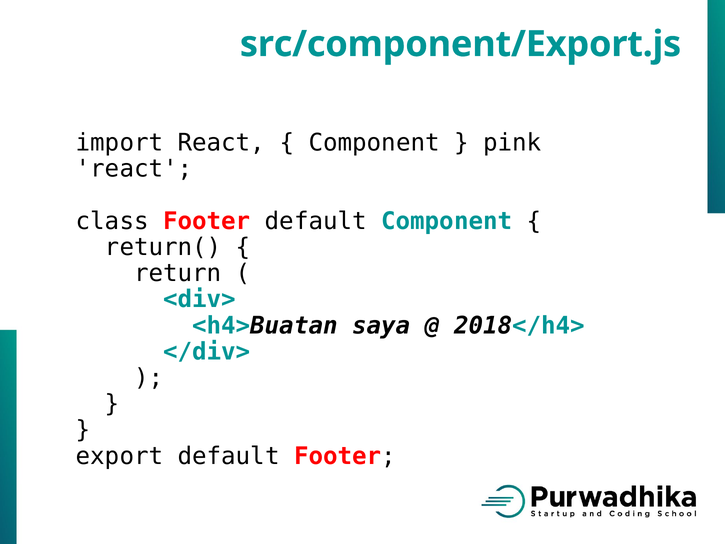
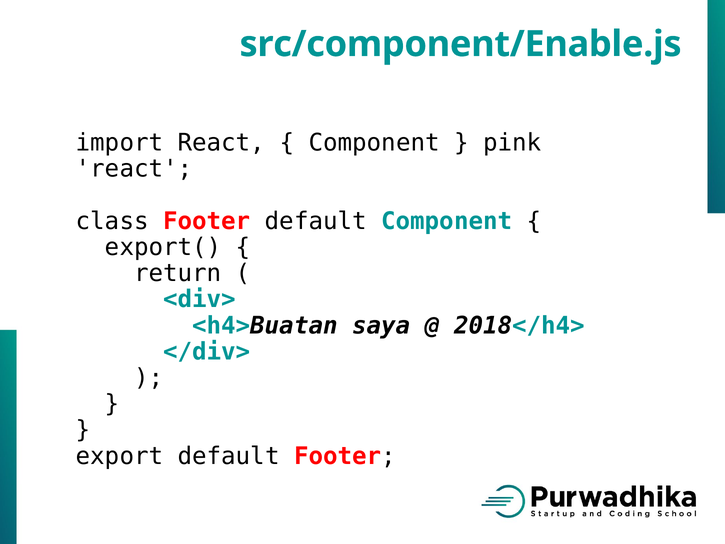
src/component/Export.js: src/component/Export.js -> src/component/Enable.js (461, 44)
return(: return( -> export( (163, 247)
